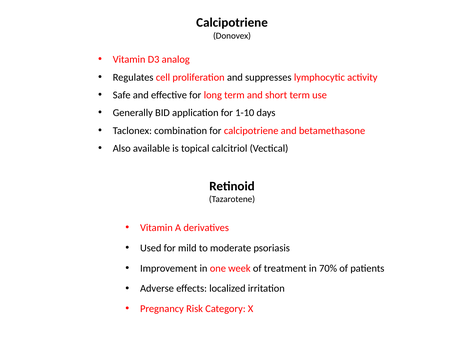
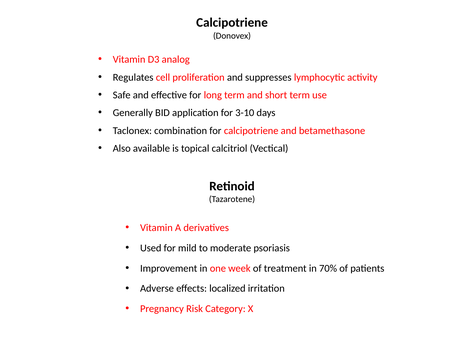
1-10: 1-10 -> 3-10 (245, 113)
